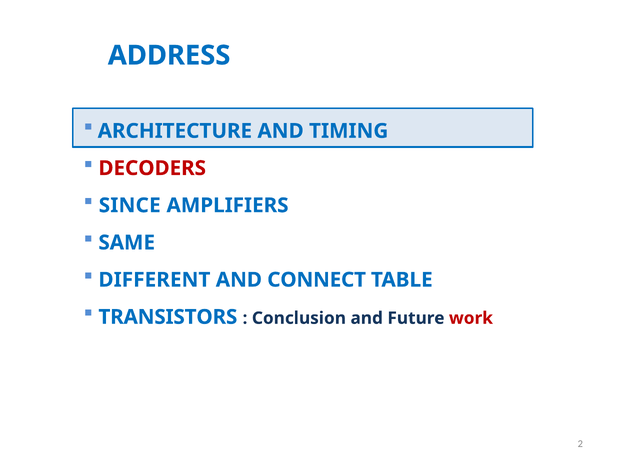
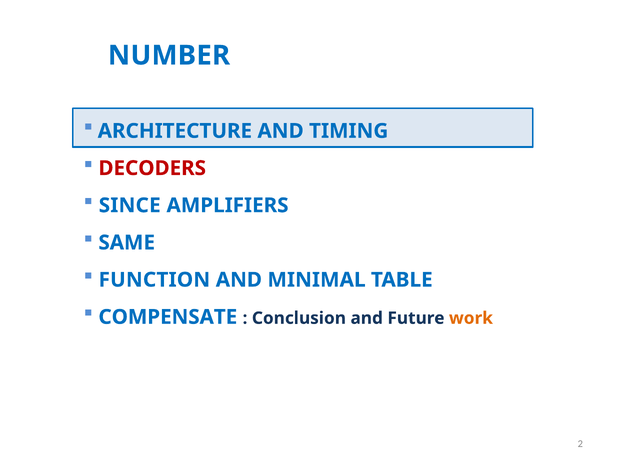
ADDRESS: ADDRESS -> NUMBER (169, 55)
DIFFERENT: DIFFERENT -> FUNCTION (154, 280)
CONNECT: CONNECT -> MINIMAL (316, 280)
TRANSISTORS: TRANSISTORS -> COMPENSATE (168, 317)
work colour: red -> orange (471, 318)
